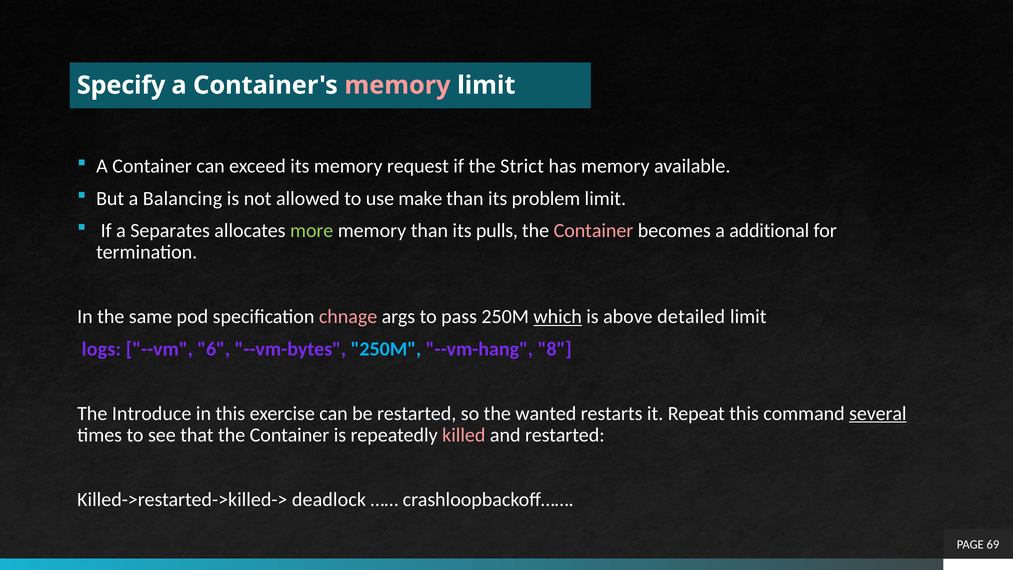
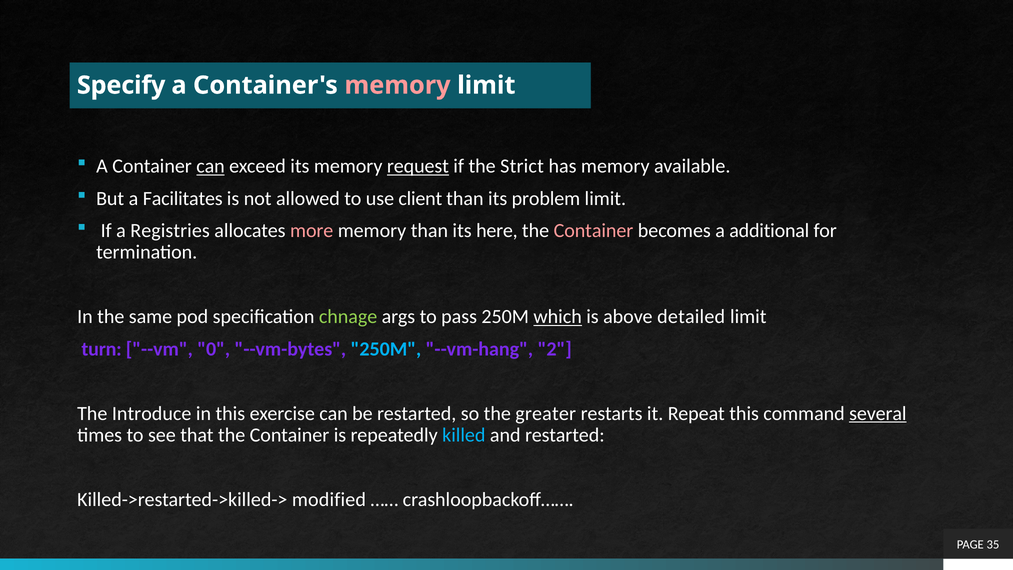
can underline: none -> present (210, 166)
request underline: none -> present (418, 166)
Balancing: Balancing -> Facilitates (183, 198)
make: make -> client (420, 198)
Separates: Separates -> Registries (170, 231)
more colour: light green -> pink (312, 231)
pulls: pulls -> here (497, 231)
chnage colour: pink -> light green (348, 317)
logs: logs -> turn (102, 349)
6: 6 -> 0 (214, 349)
8: 8 -> 2 (555, 349)
wanted: wanted -> greater (546, 413)
killed colour: pink -> light blue (464, 435)
deadlock: deadlock -> modified (329, 499)
69: 69 -> 35 (993, 544)
